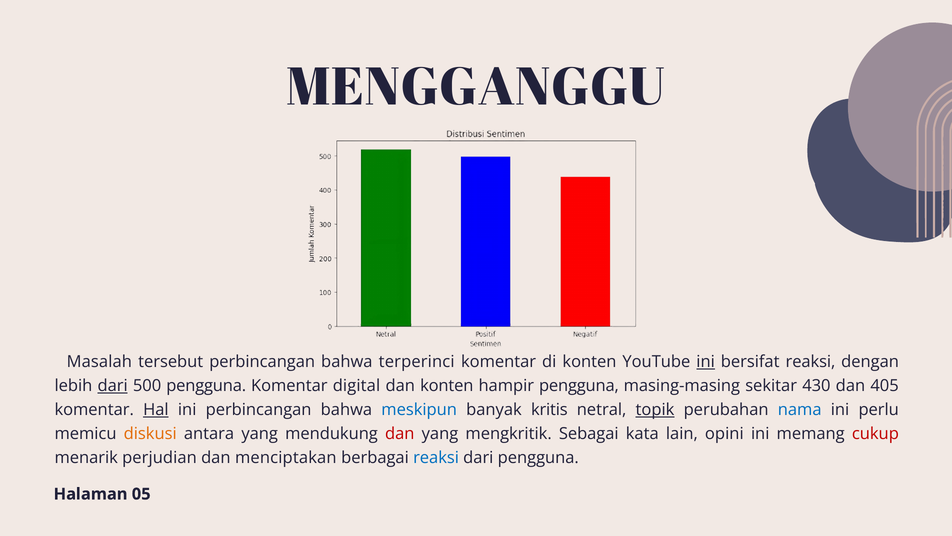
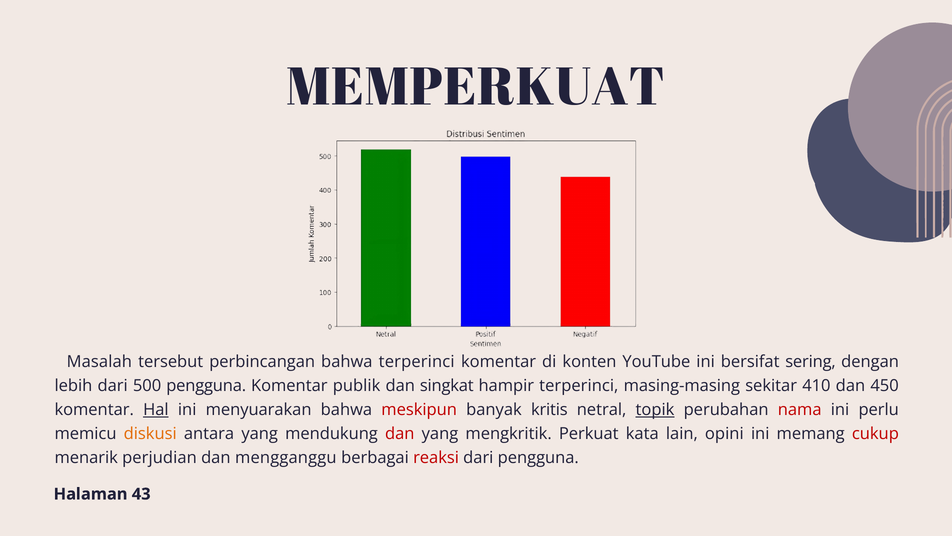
MENGGANGGU: MENGGANGGU -> MEMPERKUAT (476, 87)
ini underline: present -> none (706, 361)
bersifat reaksi: reaksi -> sering (810, 361)
dari underline: present -> none (113, 385)
digital: digital -> publik (357, 385)
dan konten: konten -> singkat (447, 385)
hampir pengguna: pengguna -> terperinci (579, 385)
430: 430 -> 410 (816, 385)
405: 405 -> 450 (885, 385)
ini perbincangan: perbincangan -> menyuarakan (259, 409)
meskipun colour: blue -> red (419, 409)
nama colour: blue -> red (800, 409)
Sebagai: Sebagai -> Perkuat (589, 433)
menciptakan: menciptakan -> mengganggu (286, 457)
reaksi colour: blue -> red (436, 457)
05: 05 -> 43 (141, 494)
